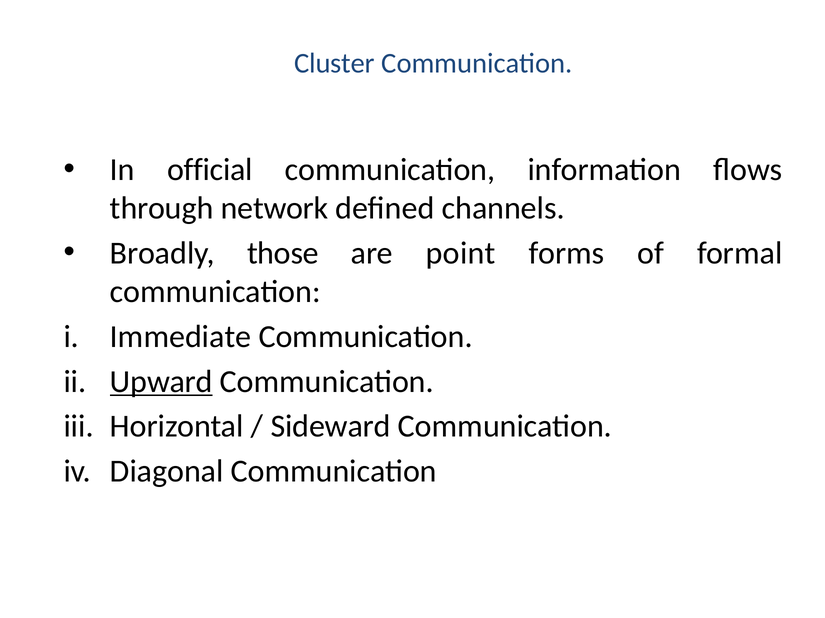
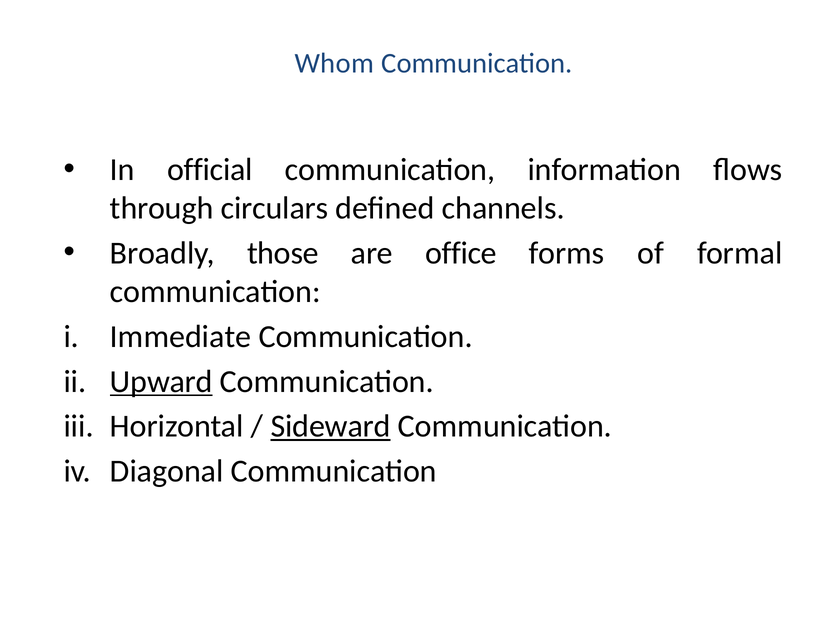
Cluster: Cluster -> Whom (334, 63)
network: network -> circulars (275, 209)
point: point -> office (461, 253)
Sideward underline: none -> present (331, 427)
